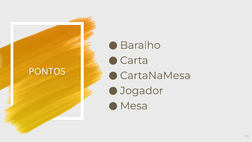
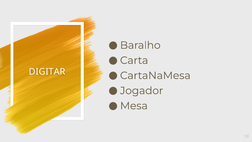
PONTOS: PONTOS -> DIGITAR (47, 72)
